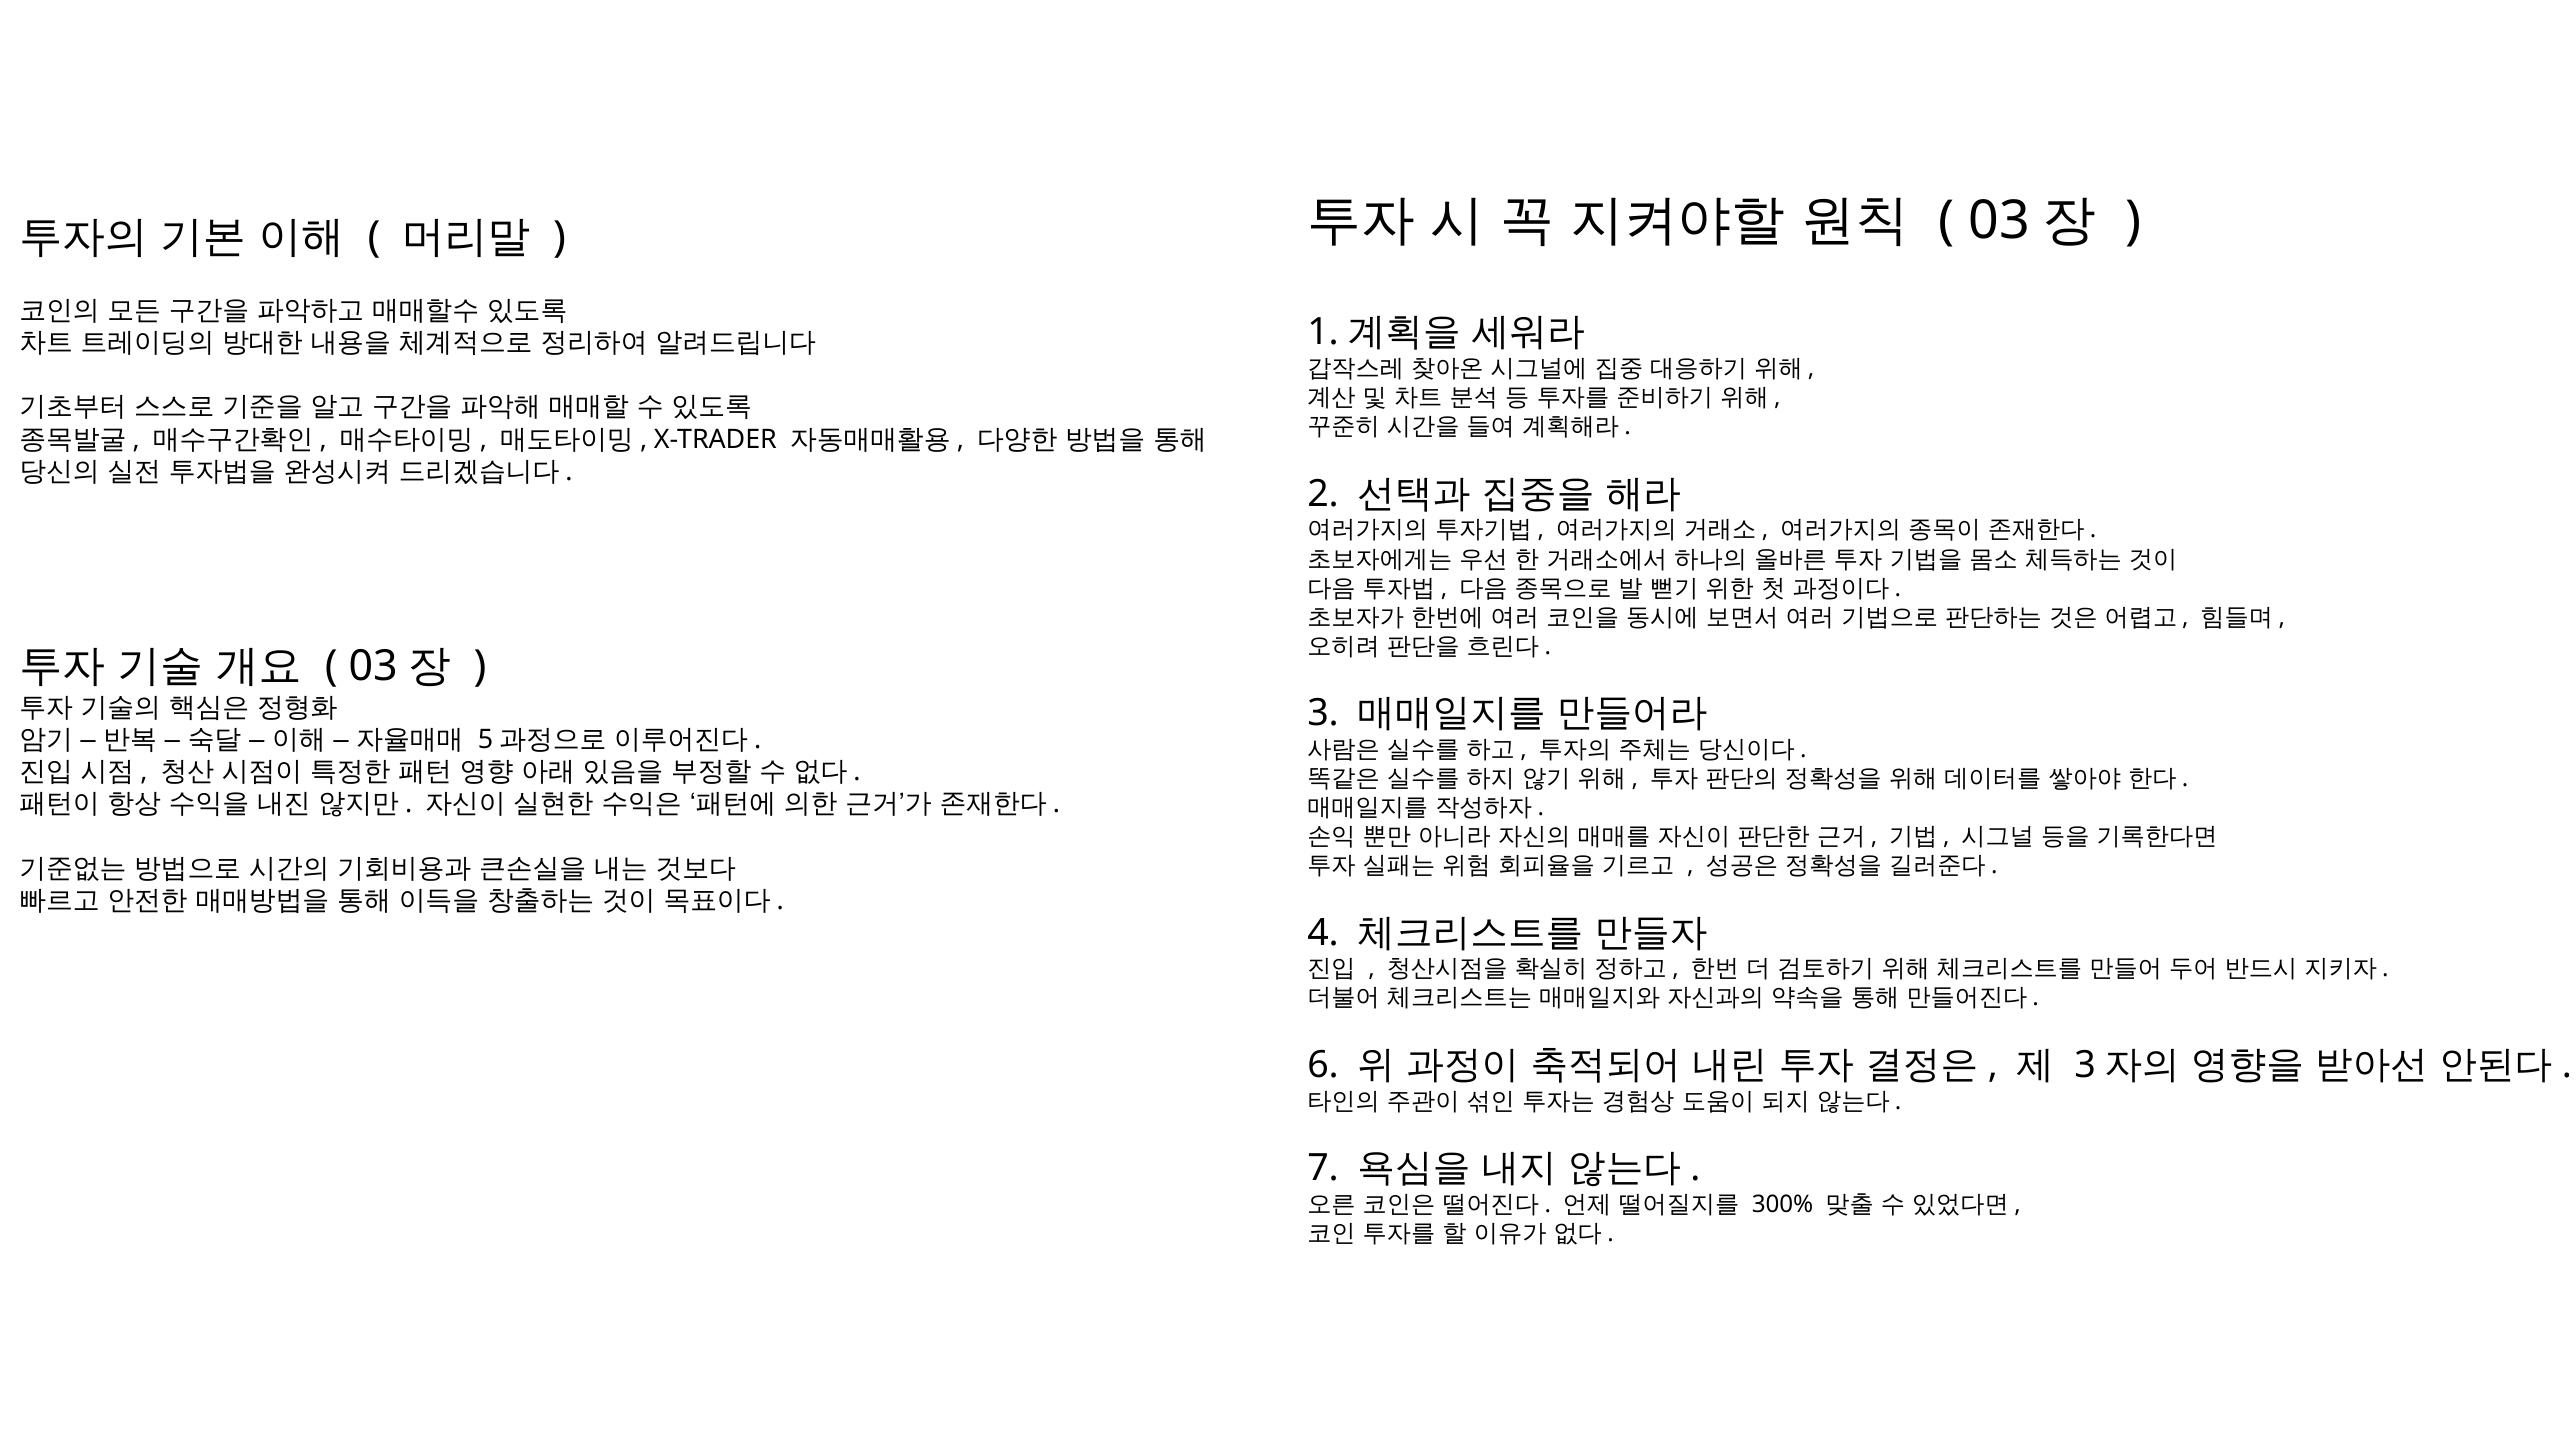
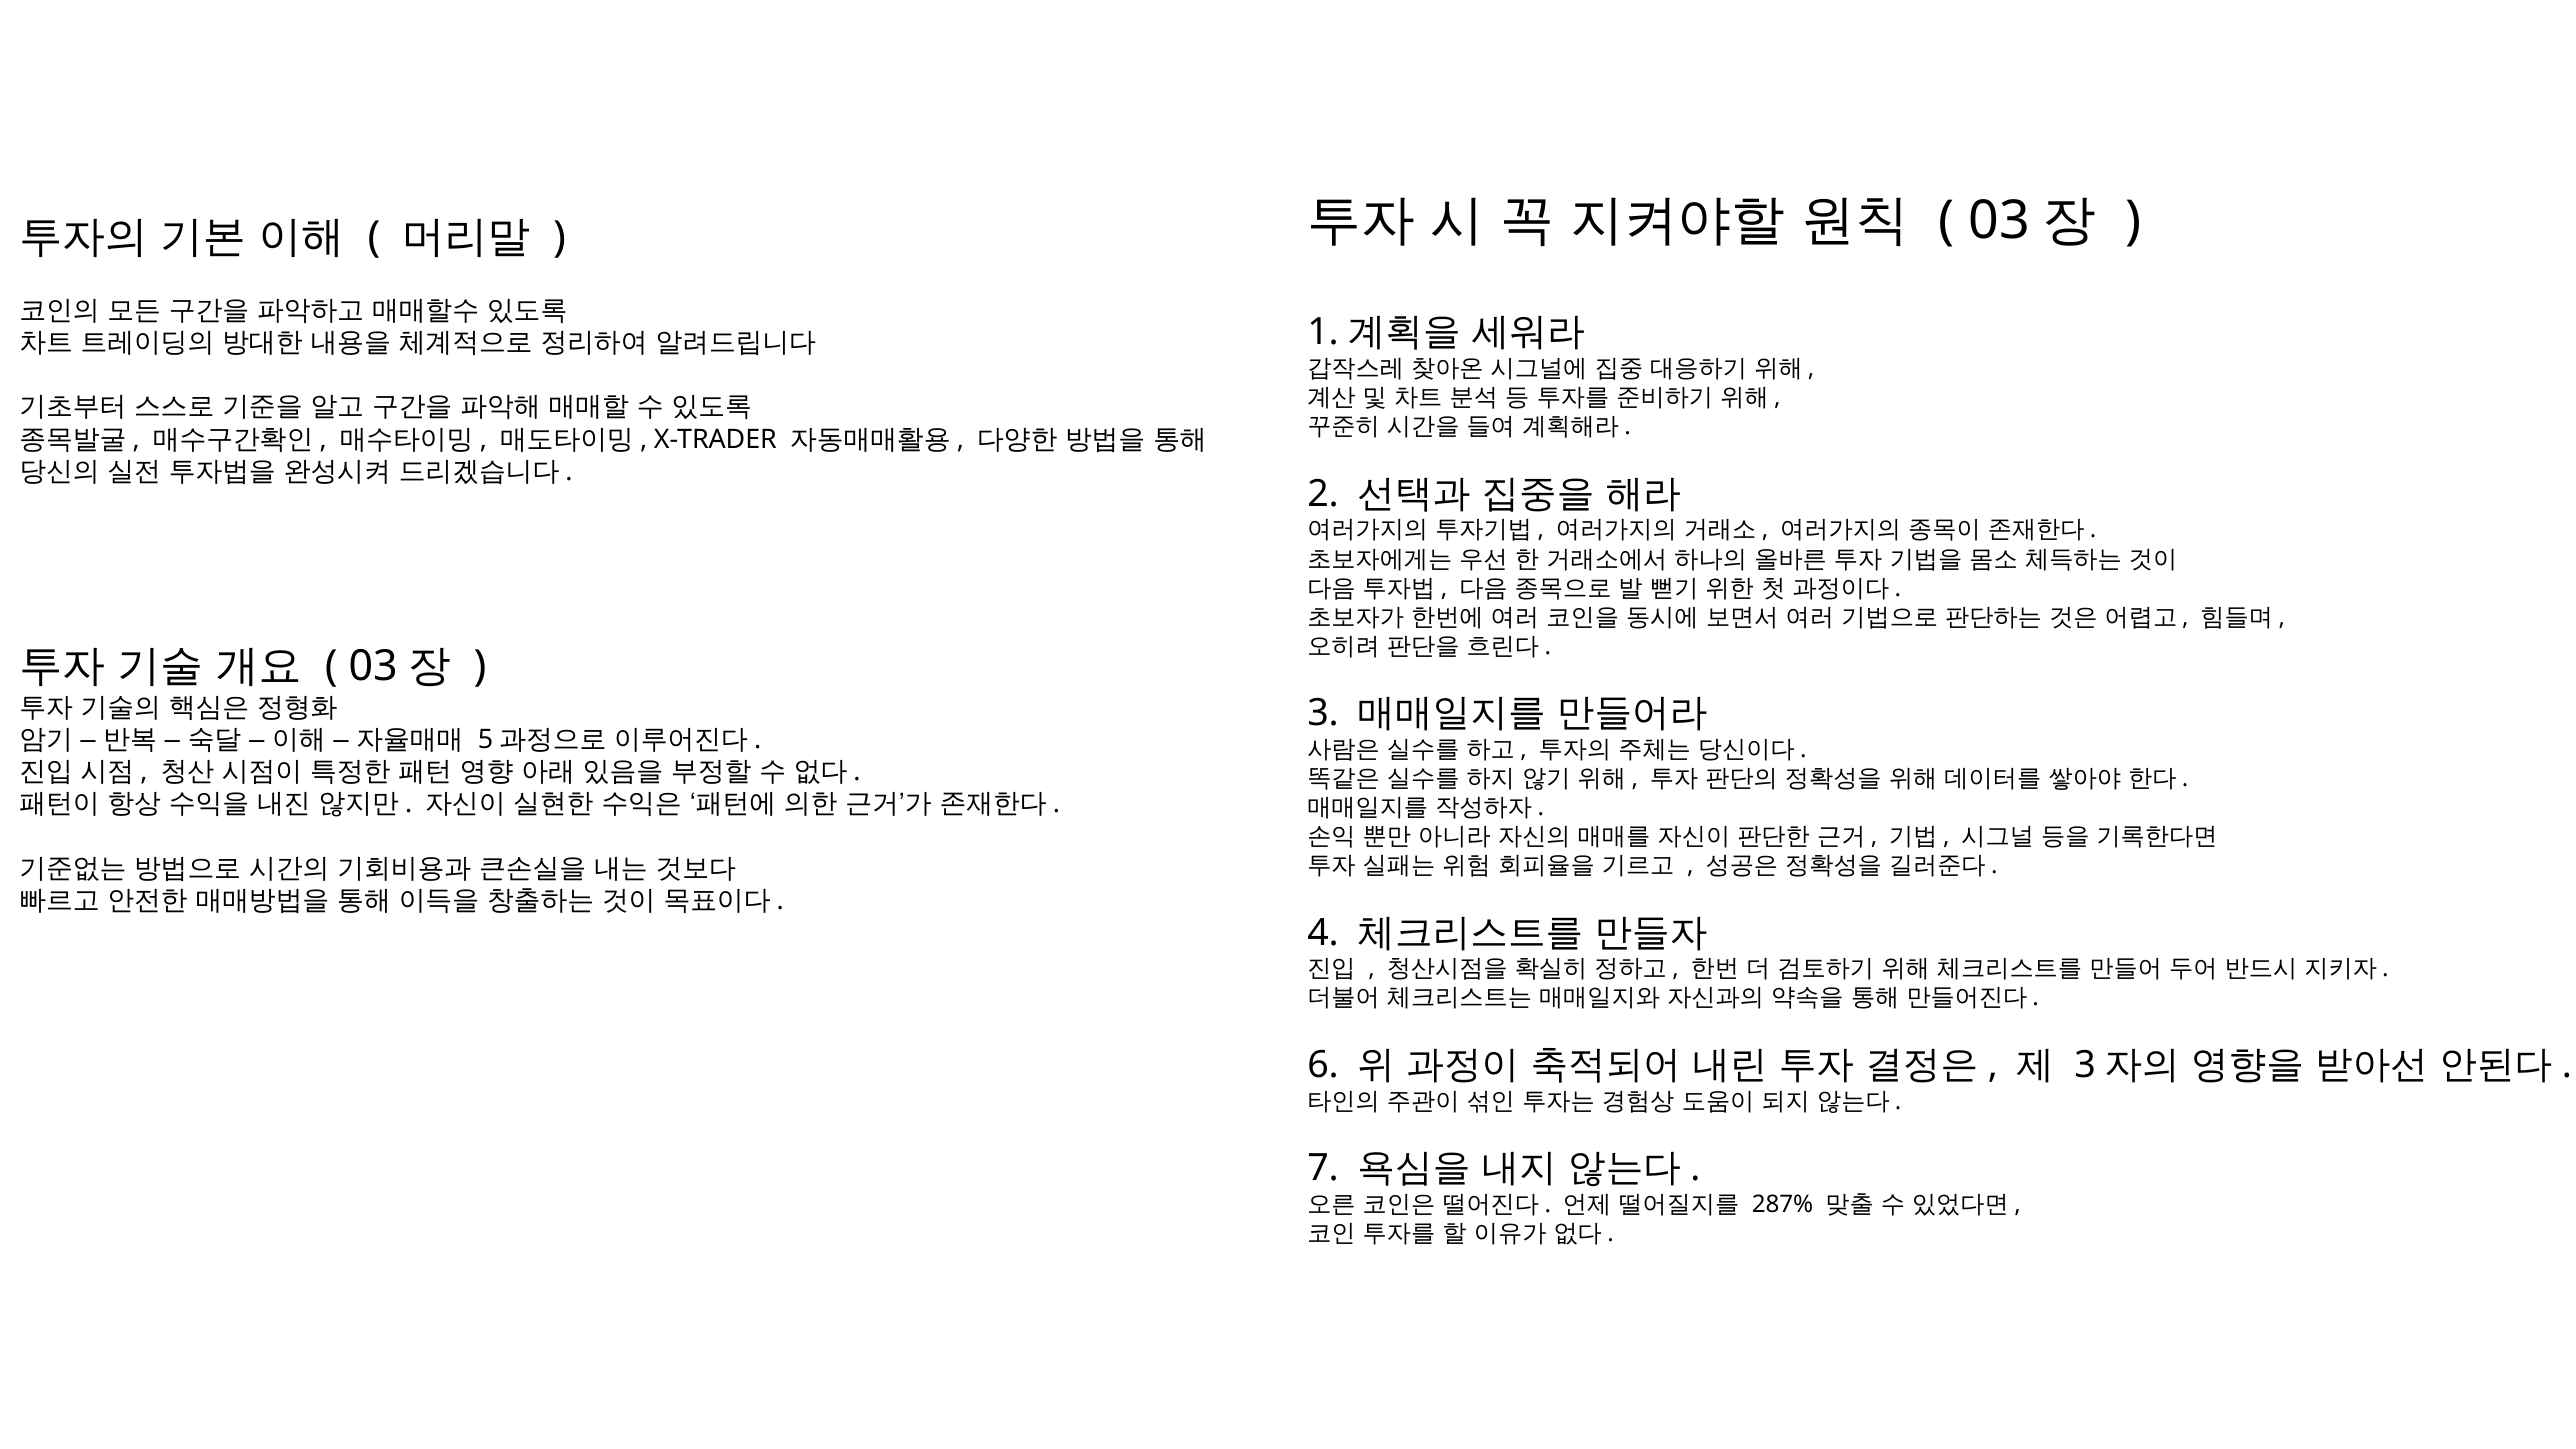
300%: 300% -> 287% (1783, 1204)
